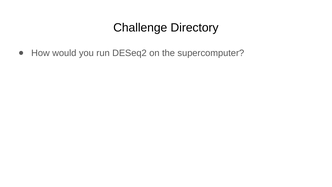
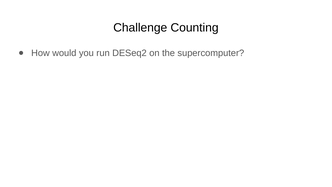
Directory: Directory -> Counting (195, 28)
